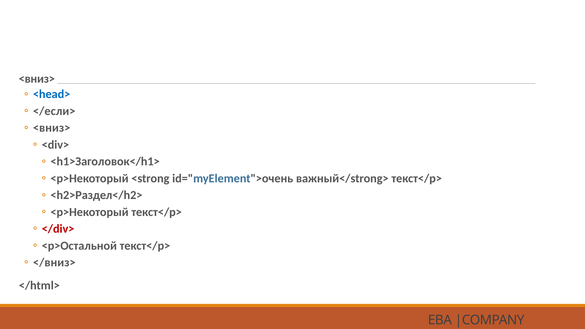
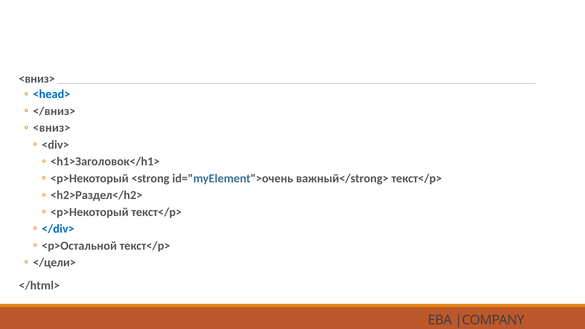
</если>: </если> -> </вниз> (54, 111)
</div> colour: red -> blue (58, 229)
</вниз>: </вниз> -> </цели> (54, 263)
